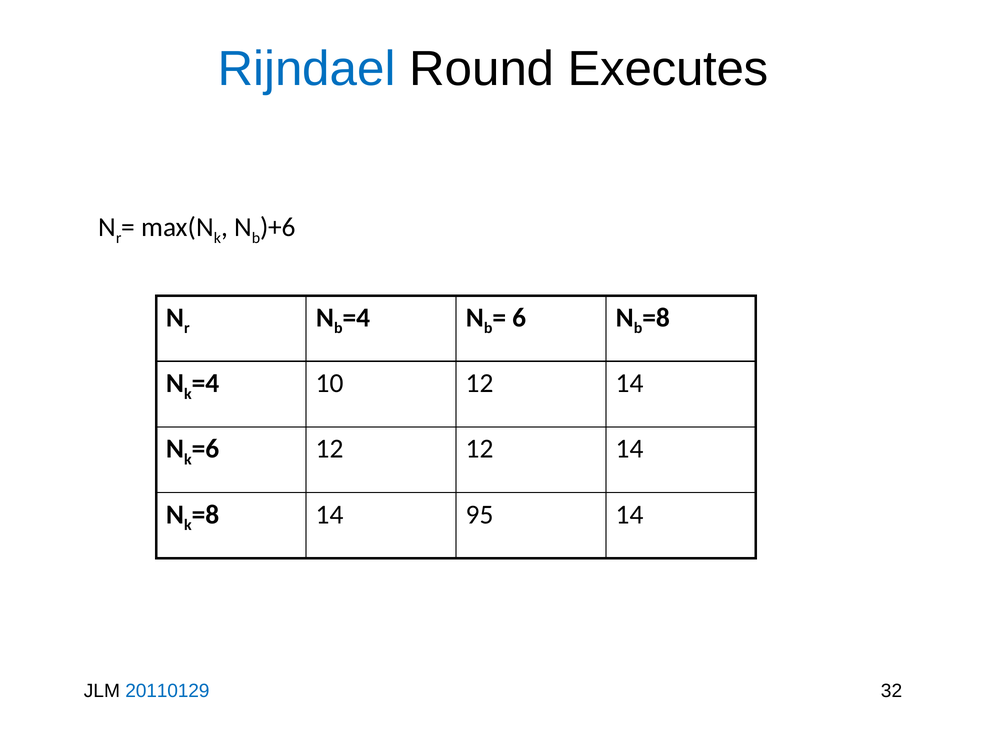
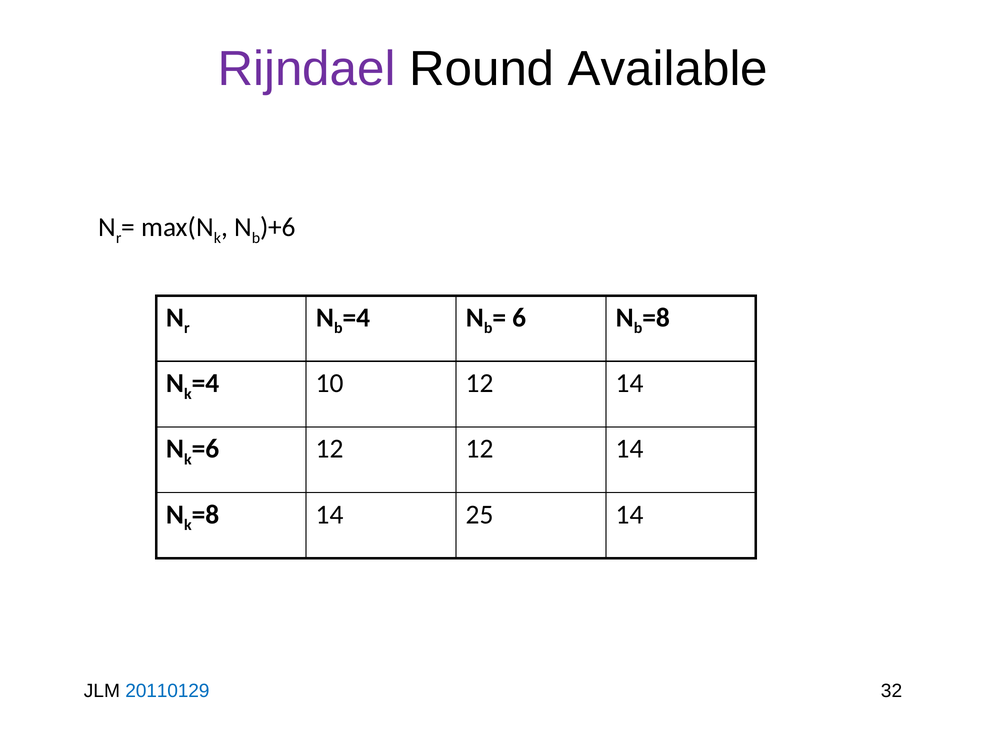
Rijndael colour: blue -> purple (307, 69)
Executes: Executes -> Available (668, 69)
95: 95 -> 25 (480, 515)
